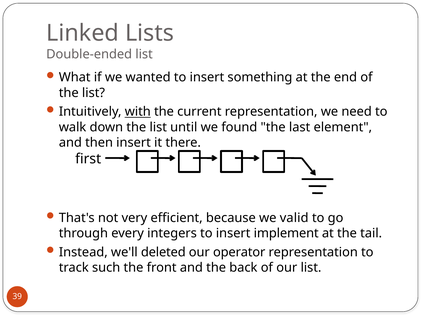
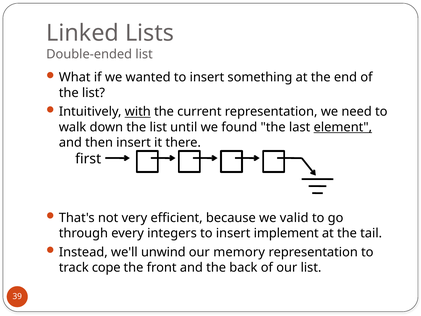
element underline: none -> present (343, 127)
deleted: deleted -> unwind (163, 252)
operator: operator -> memory (239, 252)
such: such -> cope (106, 267)
